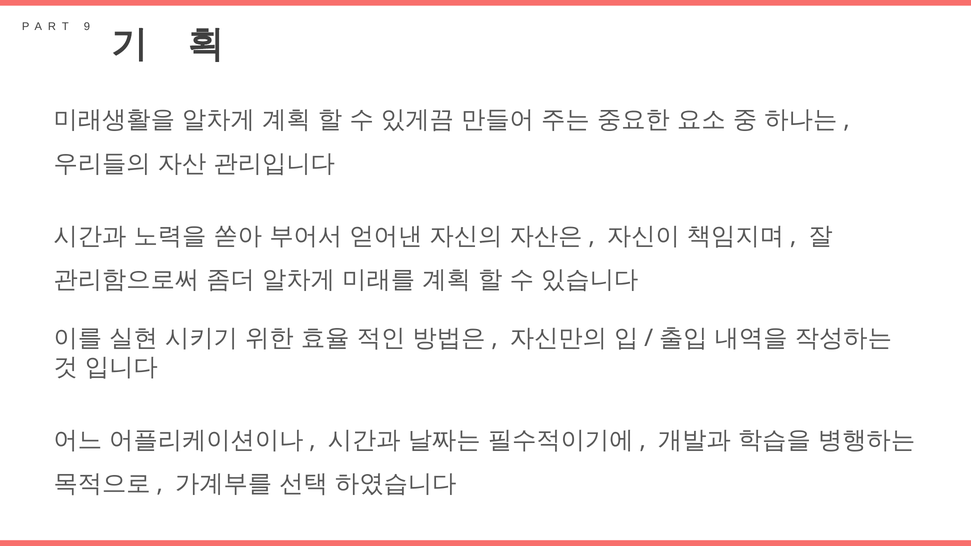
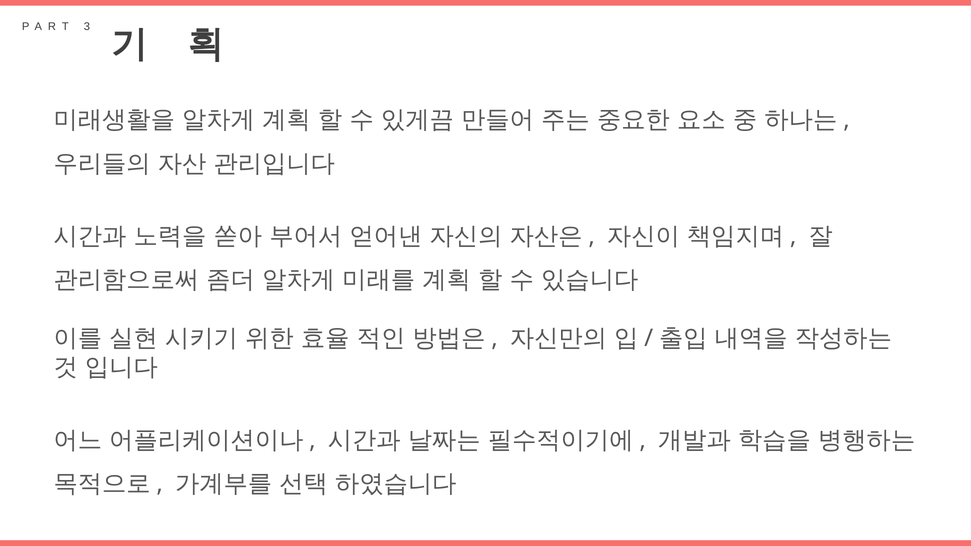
9: 9 -> 3 (87, 27)
